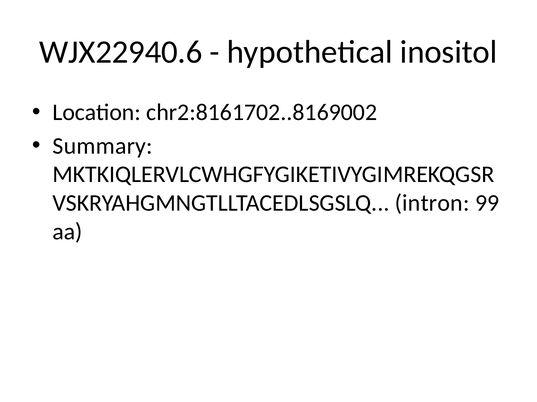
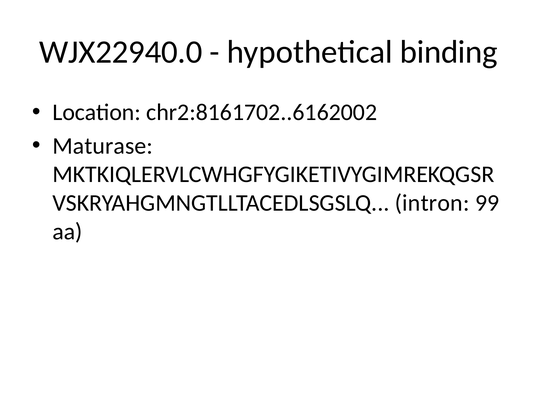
WJX22940.6: WJX22940.6 -> WJX22940.0 (121, 52)
inositol: inositol -> binding (449, 52)
chr2:8161702..8169002: chr2:8161702..8169002 -> chr2:8161702..6162002 (262, 113)
Summary: Summary -> Maturase (103, 146)
